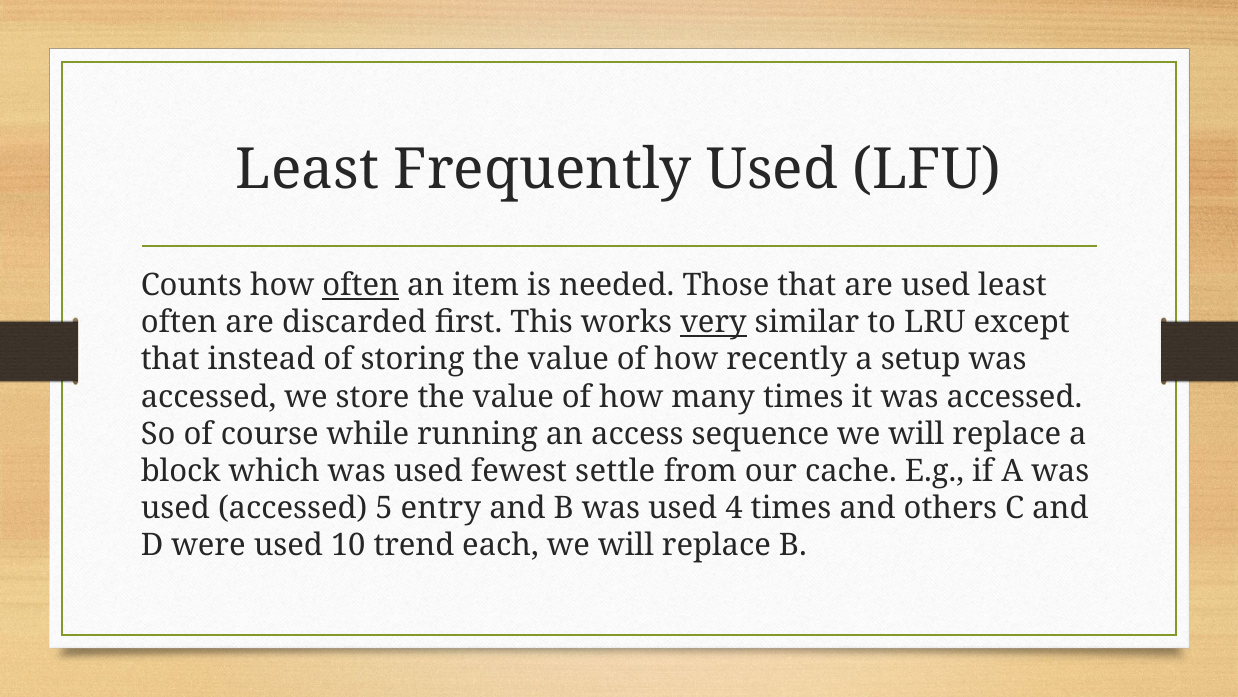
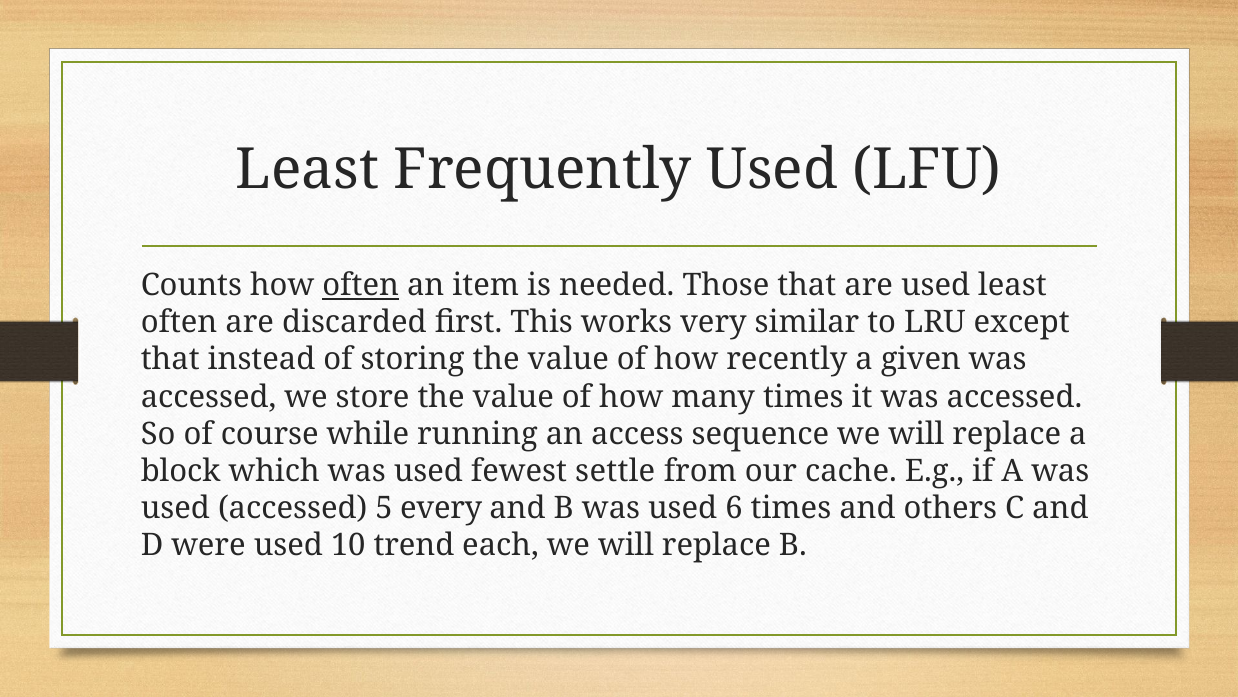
very underline: present -> none (713, 322)
setup: setup -> given (921, 359)
entry: entry -> every (441, 508)
4: 4 -> 6 (734, 508)
